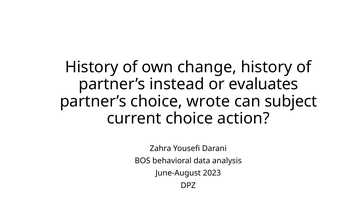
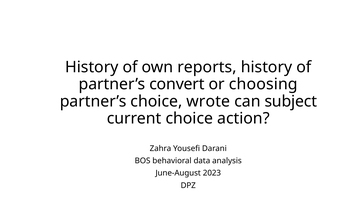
change: change -> reports (207, 67)
instead: instead -> convert (177, 84)
evaluates: evaluates -> choosing (263, 84)
